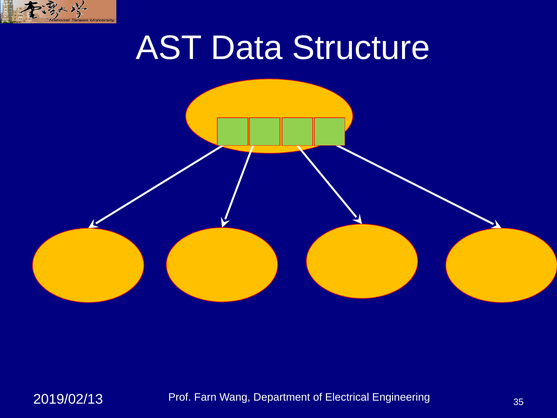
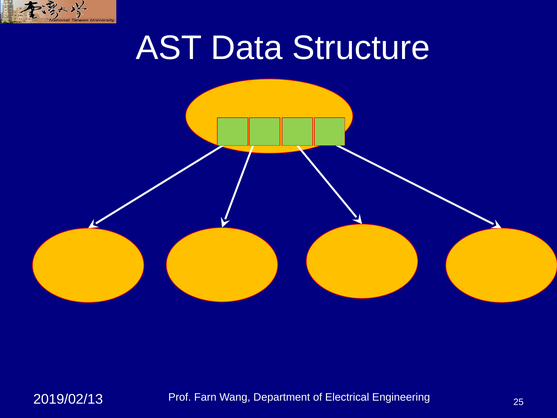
35: 35 -> 25 (519, 402)
